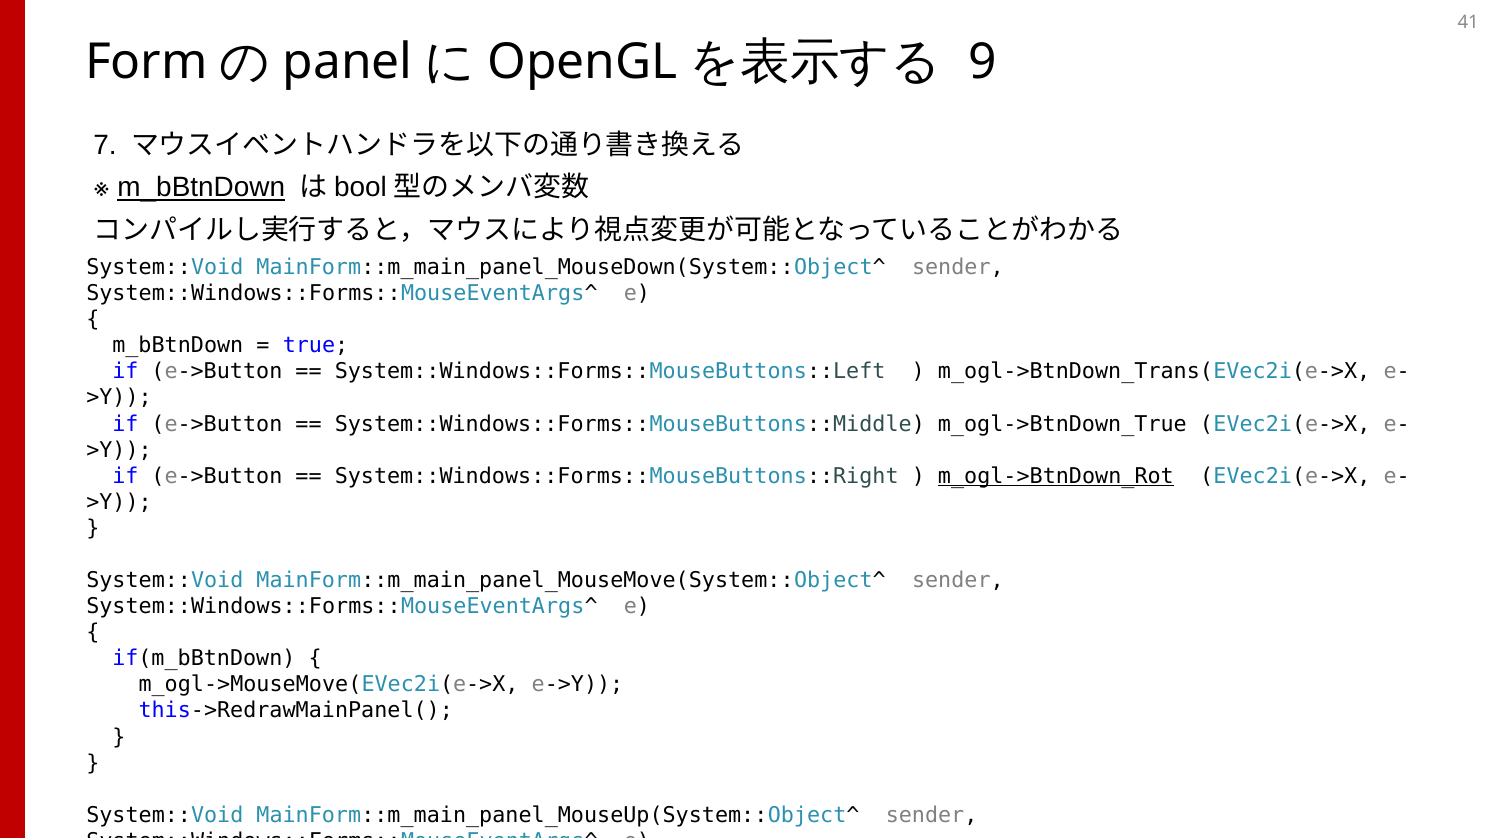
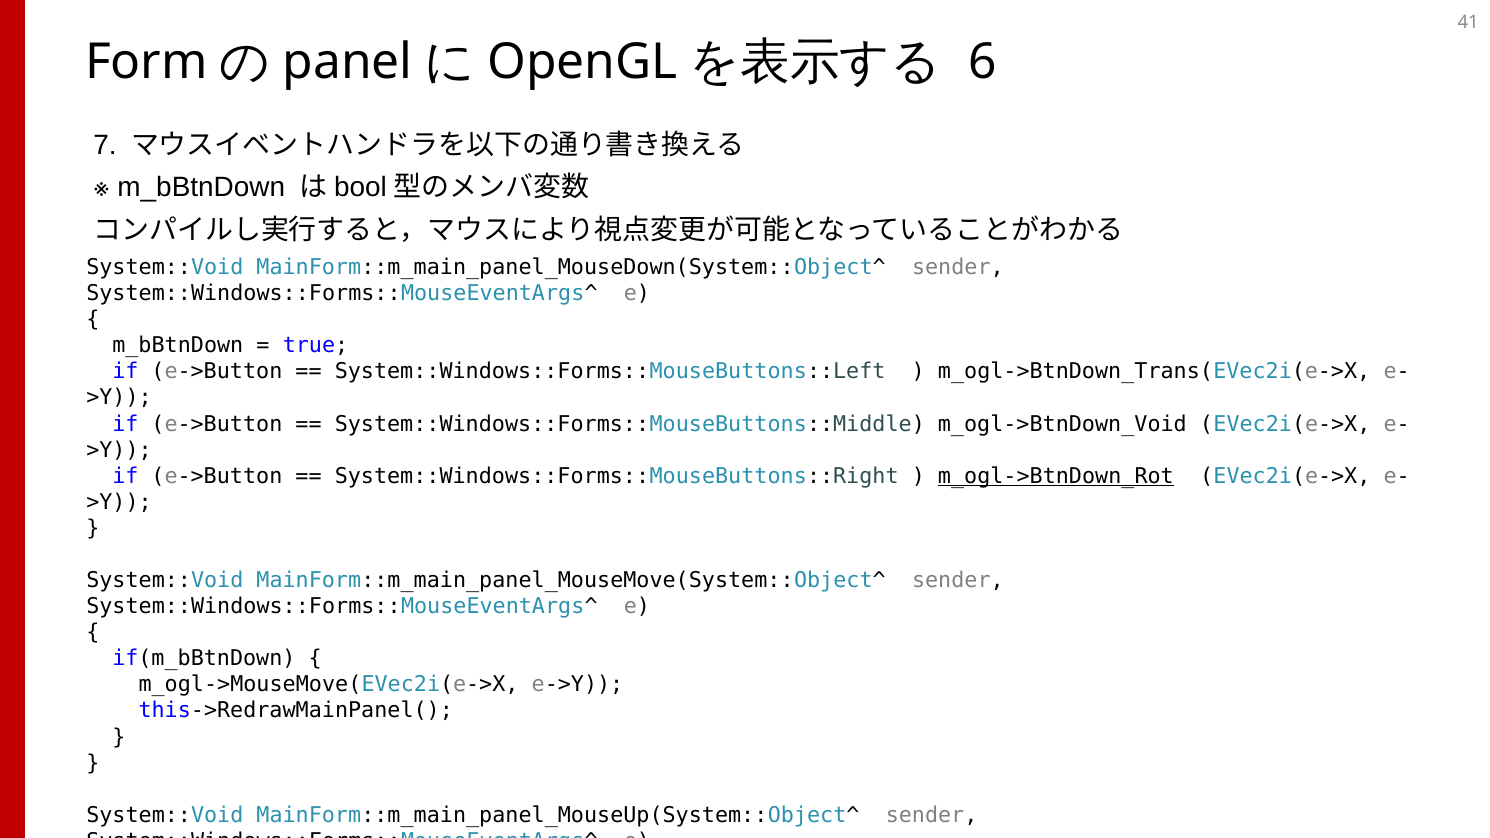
9: 9 -> 6 (983, 62)
m_bBtnDown underline: present -> none (201, 188)
m_ogl->BtnDown_True: m_ogl->BtnDown_True -> m_ogl->BtnDown_Void (1062, 424)
